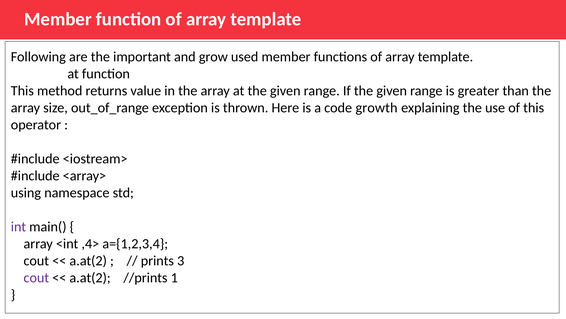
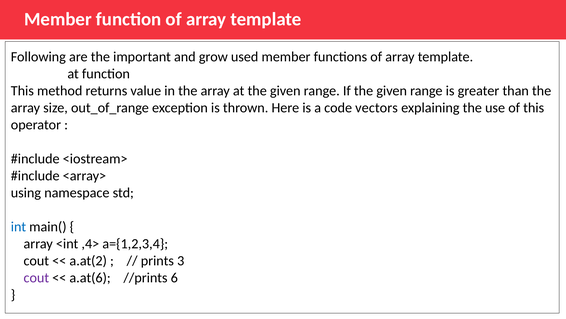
growth: growth -> vectors (377, 108)
int colour: purple -> blue (18, 226)
a.at(2: a.at(2 -> a.at(6 (90, 277)
1: 1 -> 6 (174, 277)
